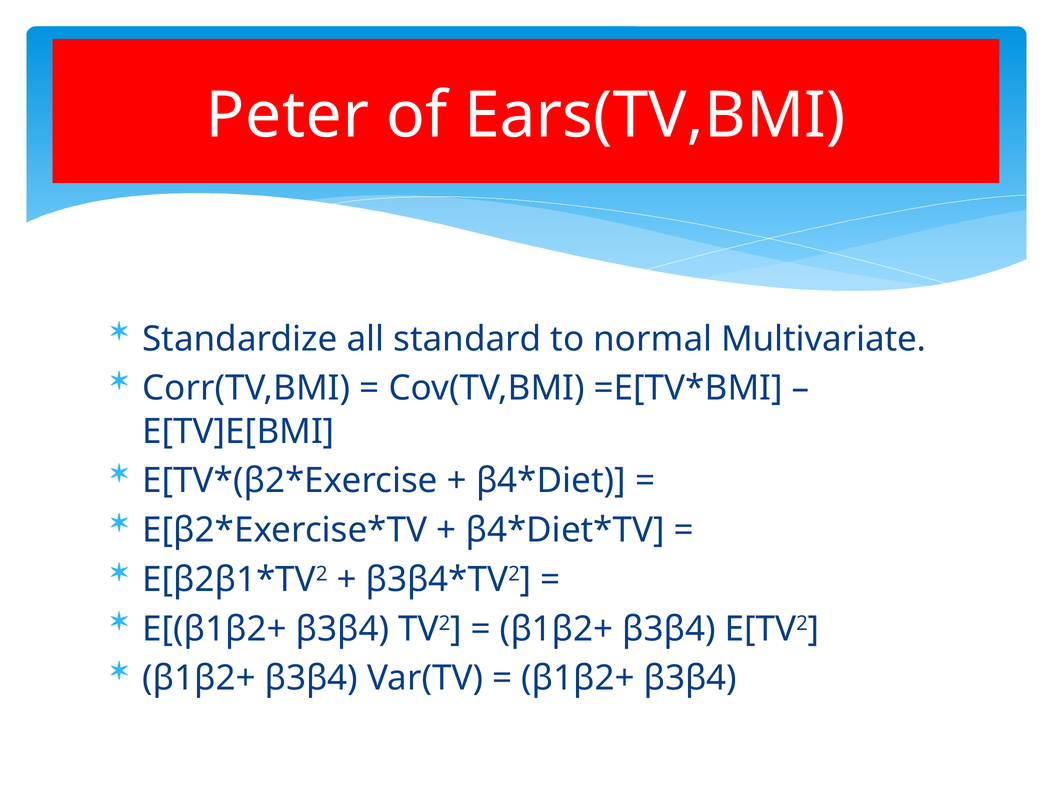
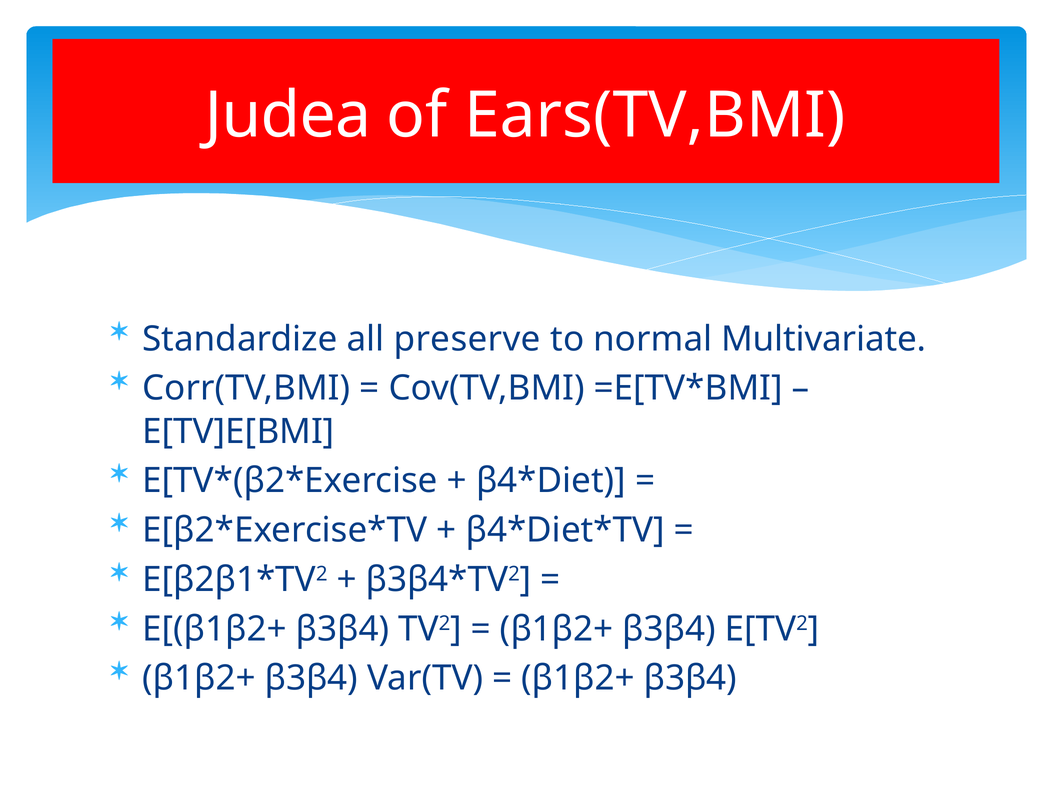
Peter: Peter -> Judea (288, 115)
standard: standard -> preserve (467, 339)
